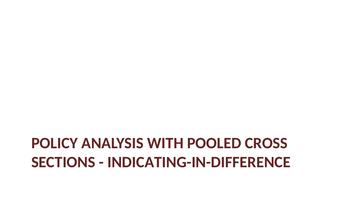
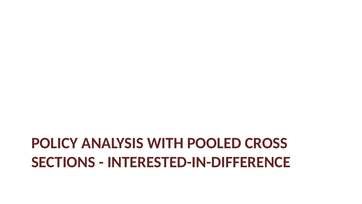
INDICATING-IN-DIFFERENCE: INDICATING-IN-DIFFERENCE -> INTERESTED-IN-DIFFERENCE (199, 162)
